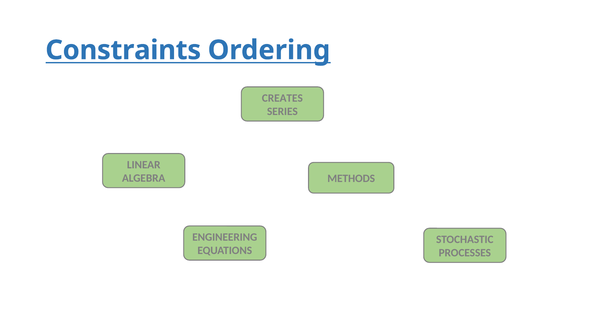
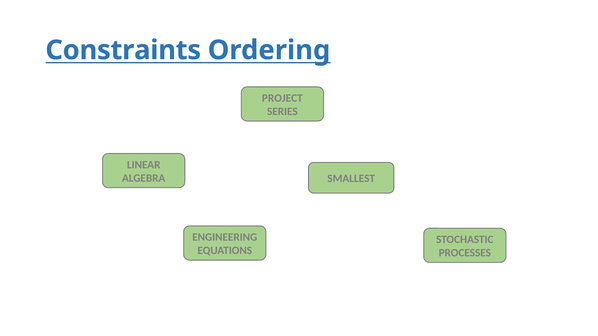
CREATES: CREATES -> PROJECT (282, 98)
METHODS: METHODS -> SMALLEST (351, 179)
